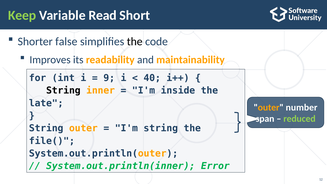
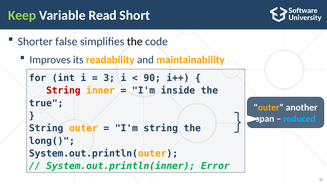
9: 9 -> 3 (109, 78)
40: 40 -> 90 (152, 78)
String colour: black -> red (63, 90)
late: late -> true (46, 103)
number: number -> another (302, 107)
reduced colour: light green -> light blue (299, 119)
file(: file( -> long( (52, 141)
